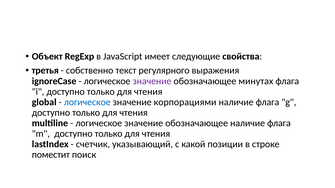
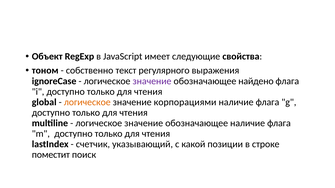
третья: третья -> тоном (45, 71)
минутах: минутах -> найдено (256, 81)
логическое colour: blue -> orange (87, 102)
